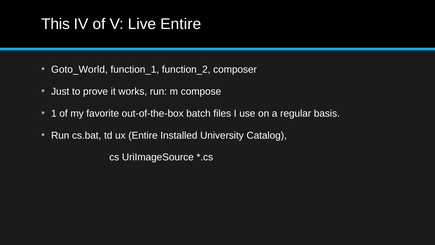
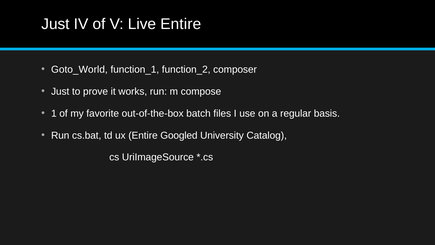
This: This -> Just (55, 24)
Installed: Installed -> Googled (179, 135)
